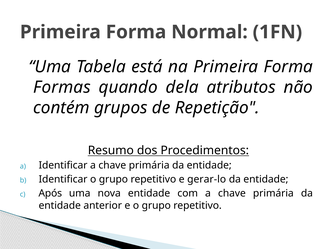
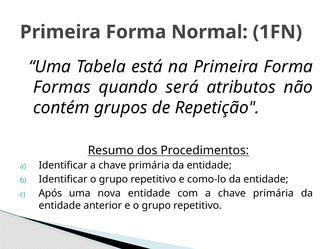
dela: dela -> será (182, 88)
gerar-lo: gerar-lo -> como-lo (207, 180)
